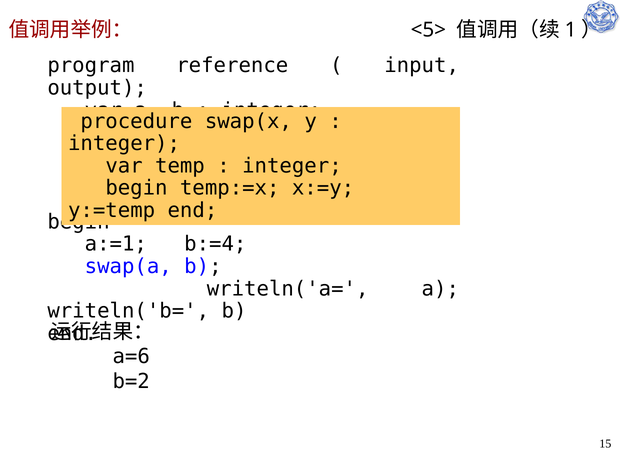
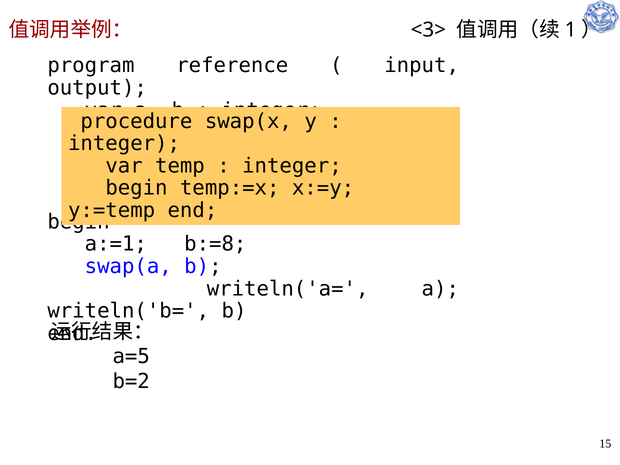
<5>: <5> -> <3> (428, 30)
b:=4: b:=4 -> b:=8 (215, 244)
a=6: a=6 -> a=5 (131, 357)
